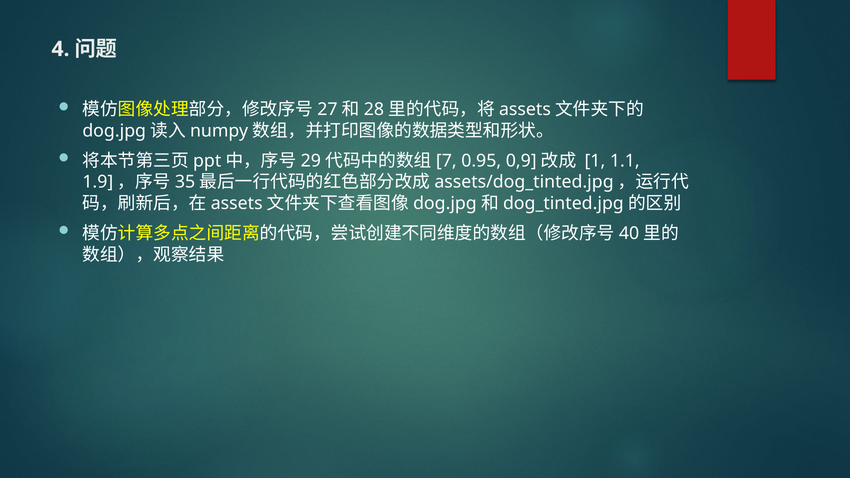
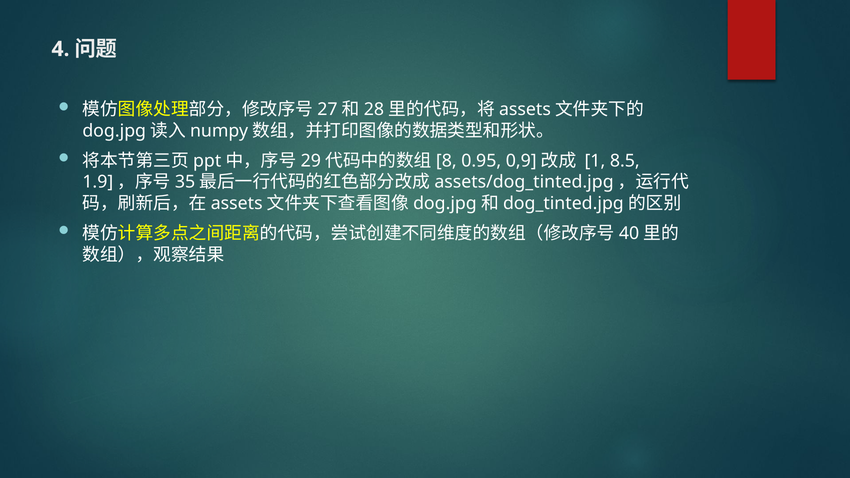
7: 7 -> 8 (446, 161)
1.1: 1.1 -> 8.5 (625, 161)
